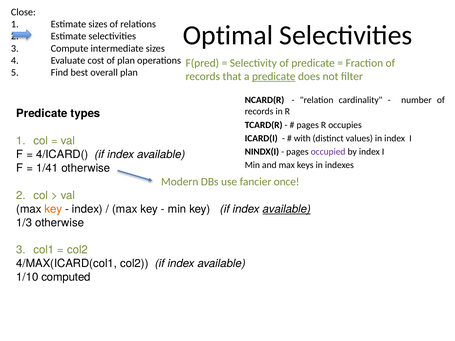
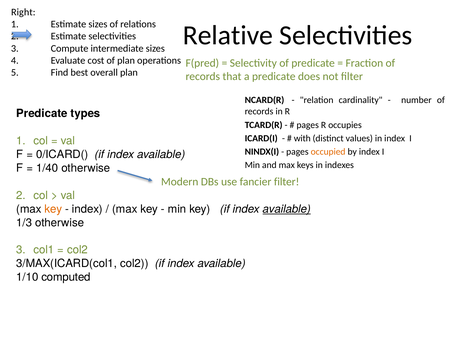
Close: Close -> Right (23, 12)
Optimal: Optimal -> Relative (228, 35)
predicate underline: present -> none (274, 77)
occupied colour: purple -> orange (328, 152)
4/ICARD(: 4/ICARD( -> 0/ICARD( (62, 155)
1/41: 1/41 -> 1/40 (47, 168)
fancier once: once -> filter (287, 182)
4/MAX(ICARD(col1: 4/MAX(ICARD(col1 -> 3/MAX(ICARD(col1 (67, 264)
